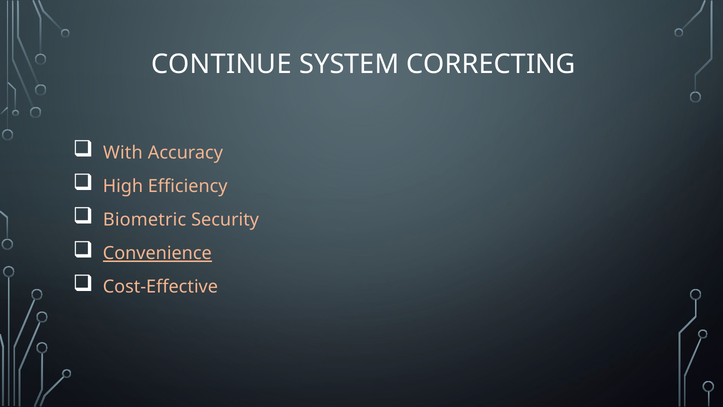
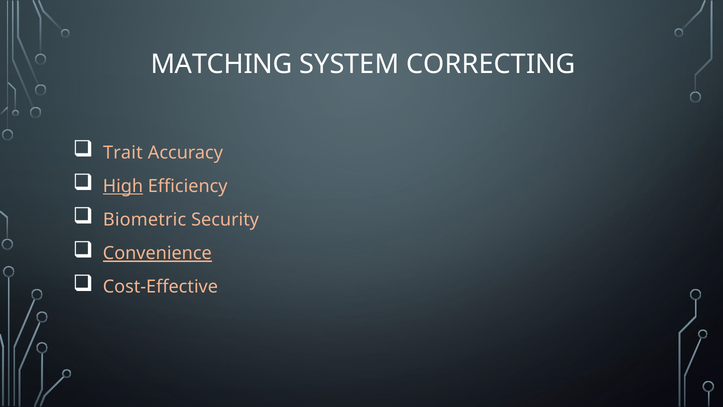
CONTINUE: CONTINUE -> MATCHING (222, 64)
With: With -> Trait (123, 153)
High underline: none -> present (123, 186)
